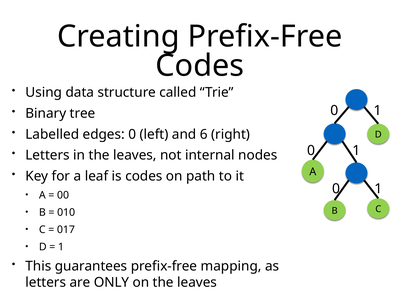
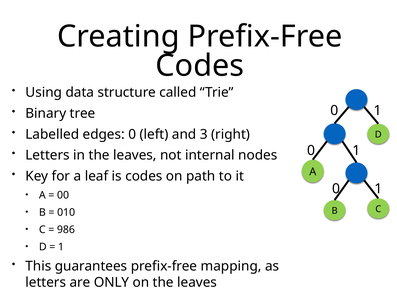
6: 6 -> 3 (204, 134)
017: 017 -> 986 (66, 229)
